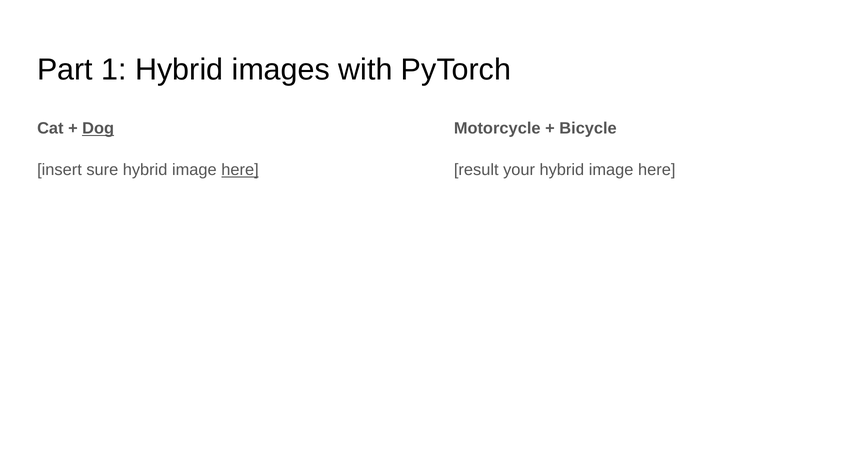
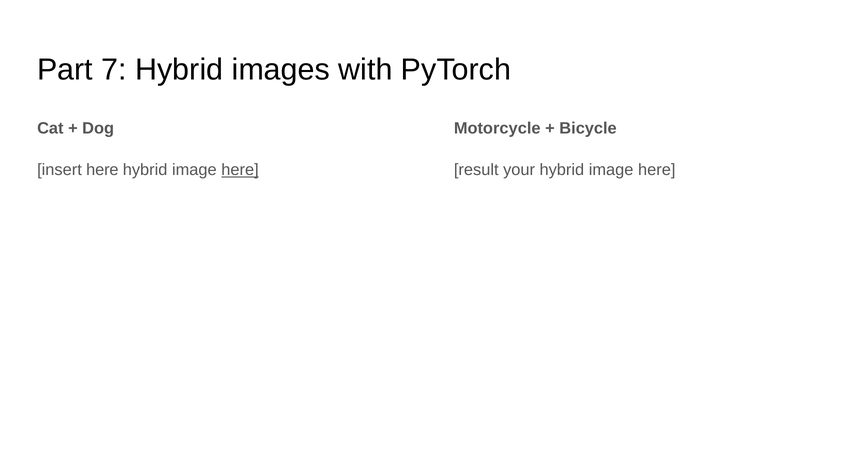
1: 1 -> 7 (114, 70)
Dog underline: present -> none (98, 129)
insert sure: sure -> here (102, 170)
